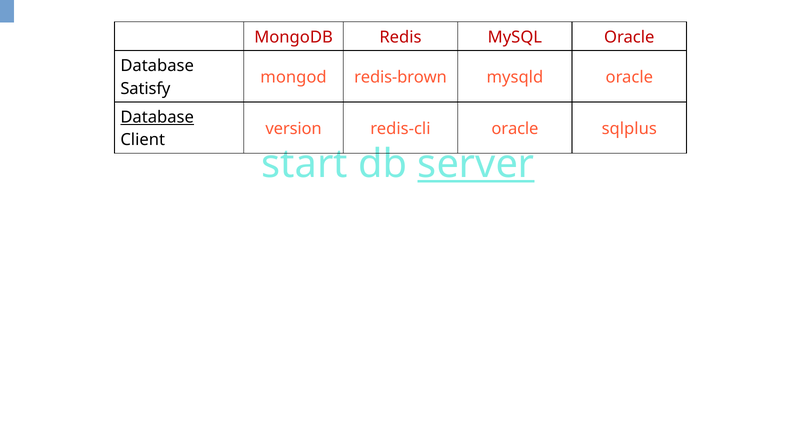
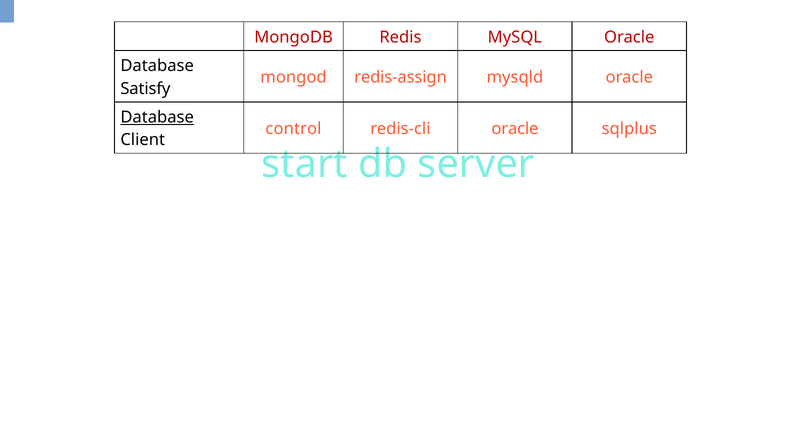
redis-brown: redis-brown -> redis-assign (400, 77)
version: version -> control (293, 129)
server underline: present -> none (476, 164)
